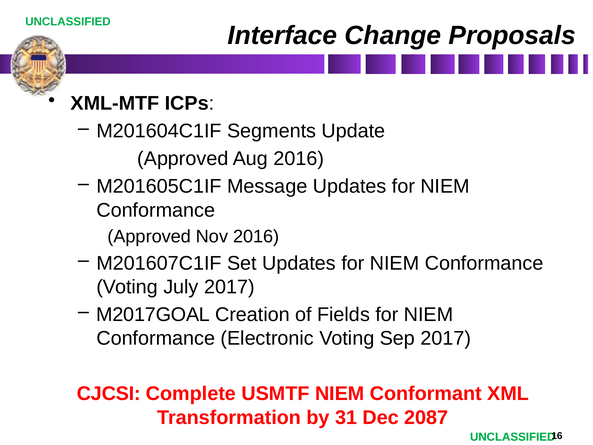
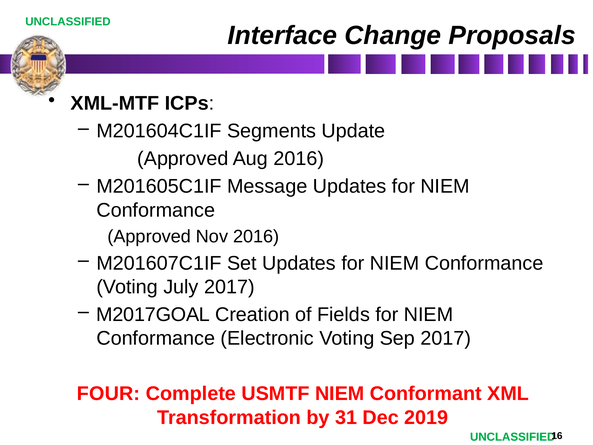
CJCSI: CJCSI -> FOUR (109, 394)
2087: 2087 -> 2019 (426, 417)
